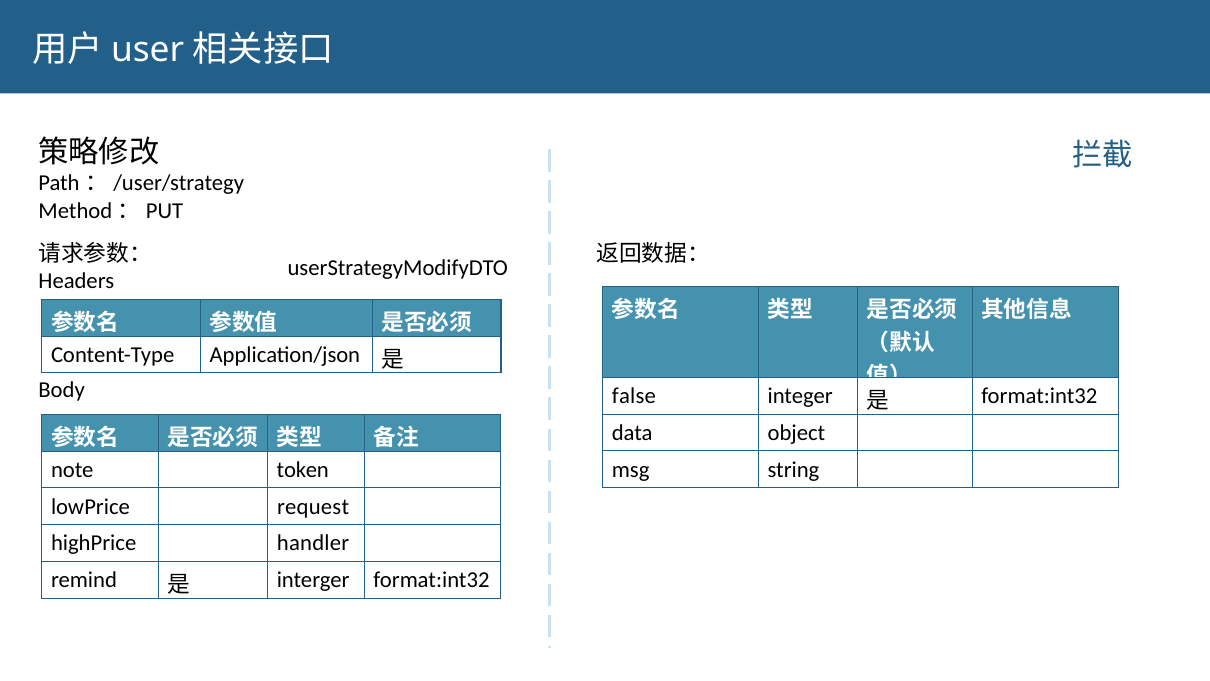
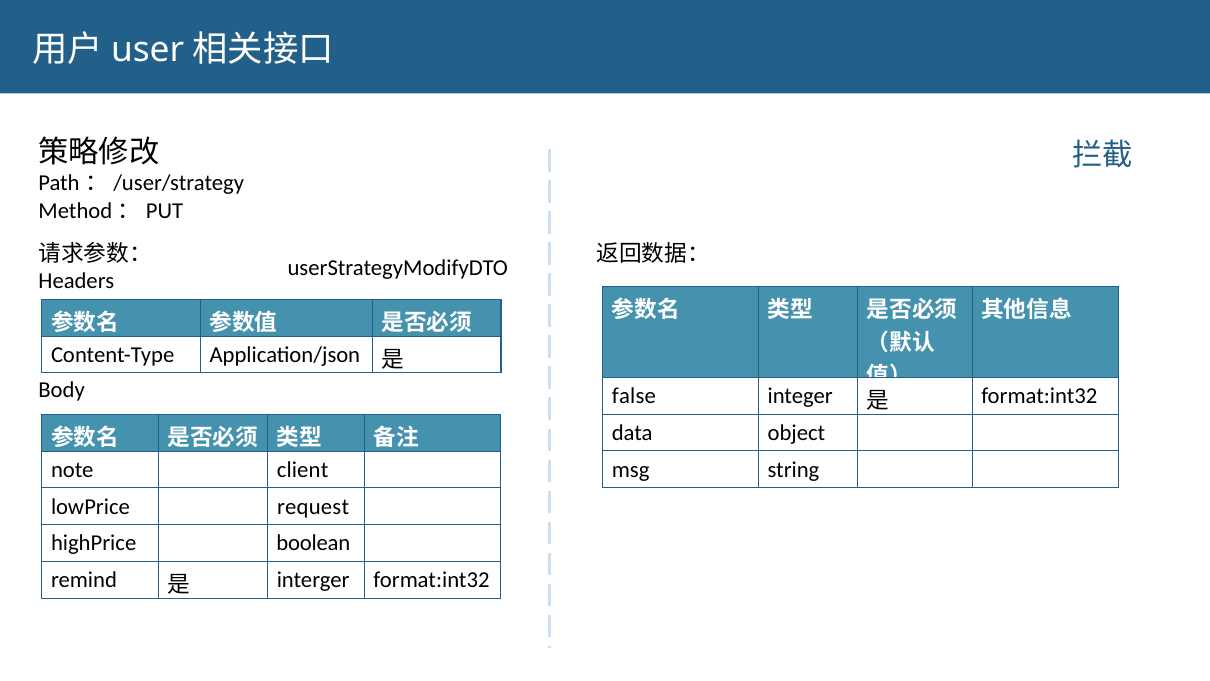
token: token -> client (303, 470)
handler: handler -> boolean (313, 543)
